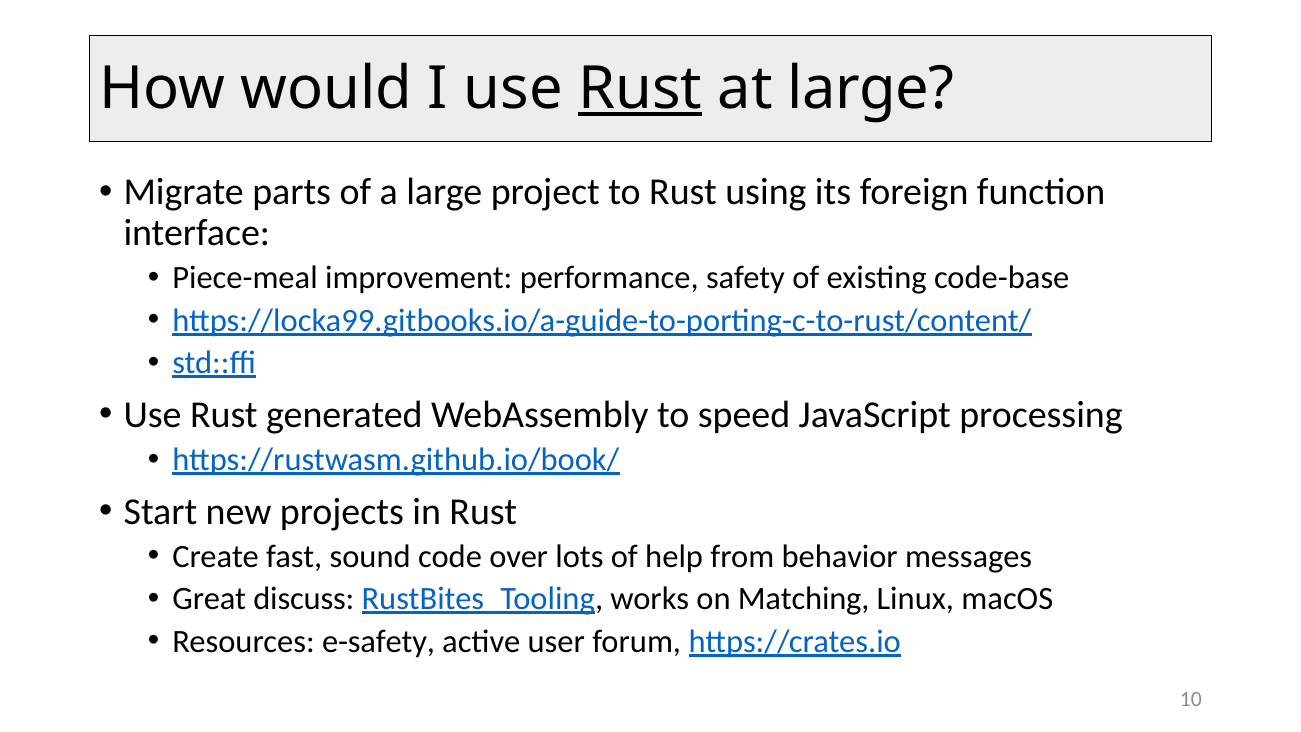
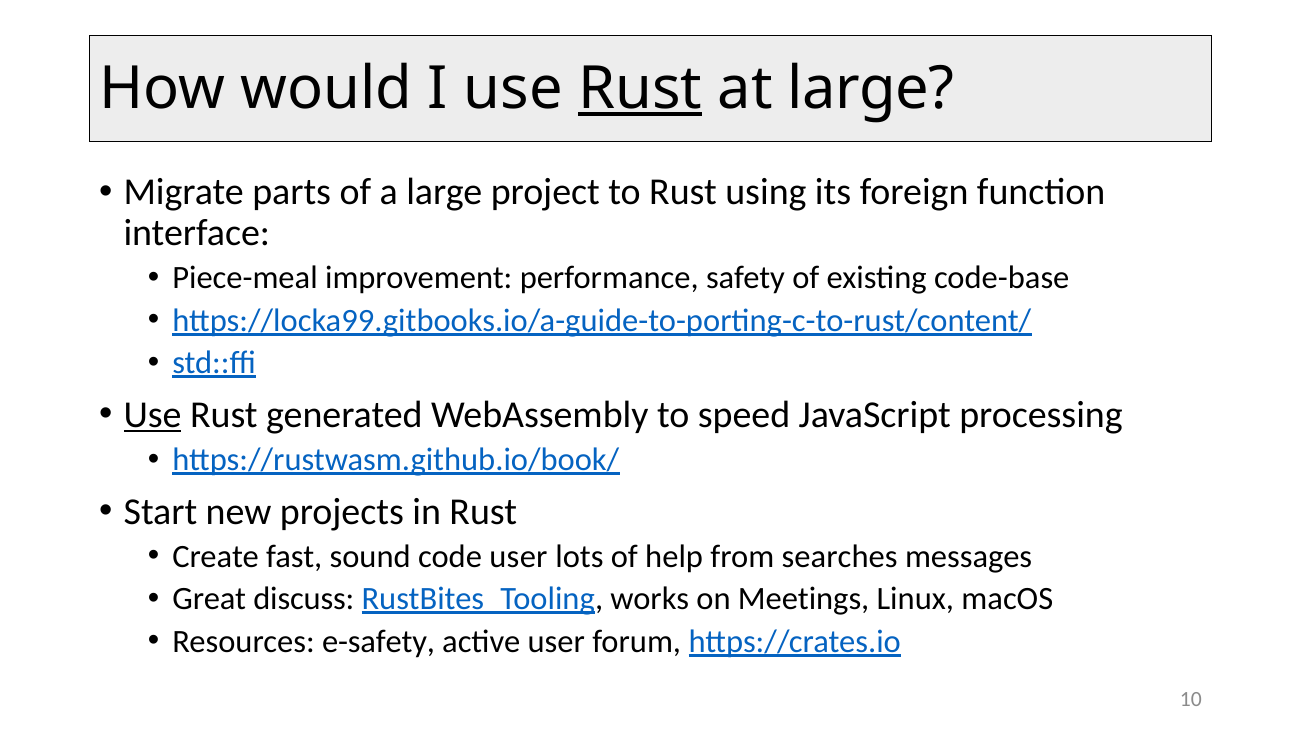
Use underline: none -> present (153, 414)
code over: over -> user (518, 556)
behavior: behavior -> searches (840, 556)
Matching: Matching -> Meetings (804, 599)
